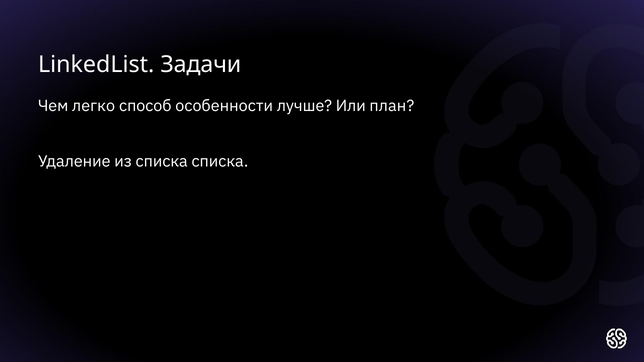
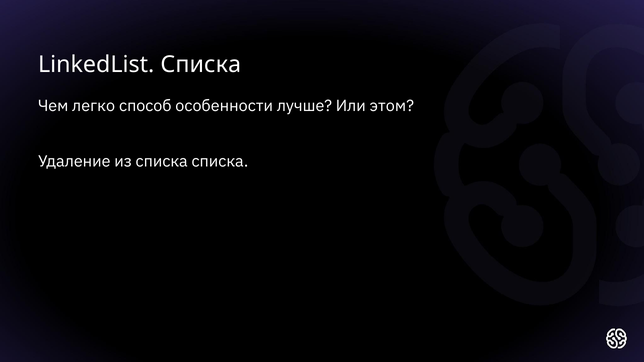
LinkedList Задачи: Задачи -> Списка (201, 65)
план: план -> этом (392, 106)
